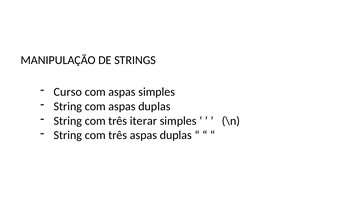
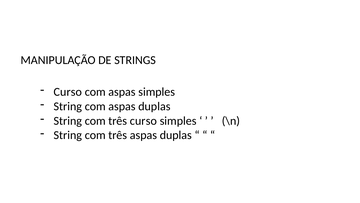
três iterar: iterar -> curso (143, 121)
